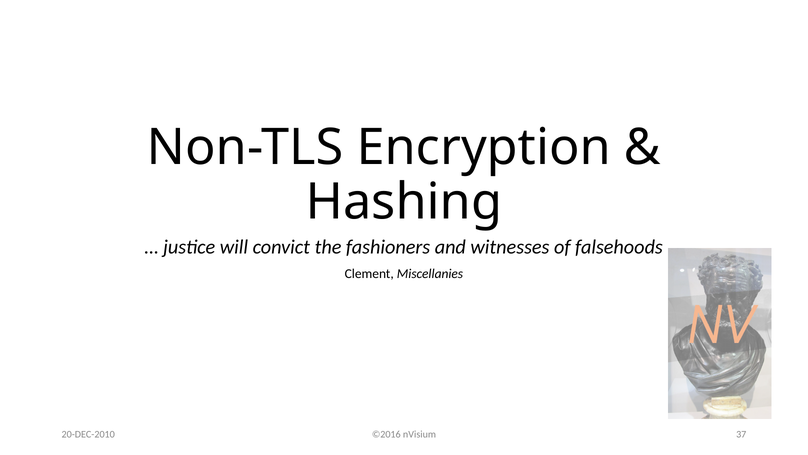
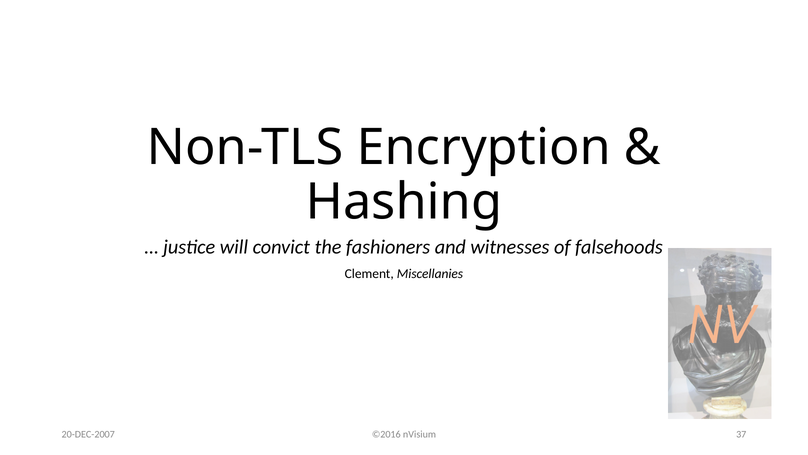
20-DEC-2010: 20-DEC-2010 -> 20-DEC-2007 (88, 434)
